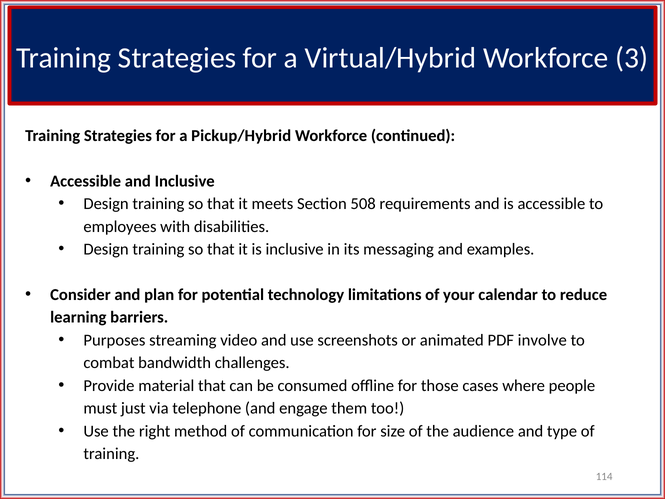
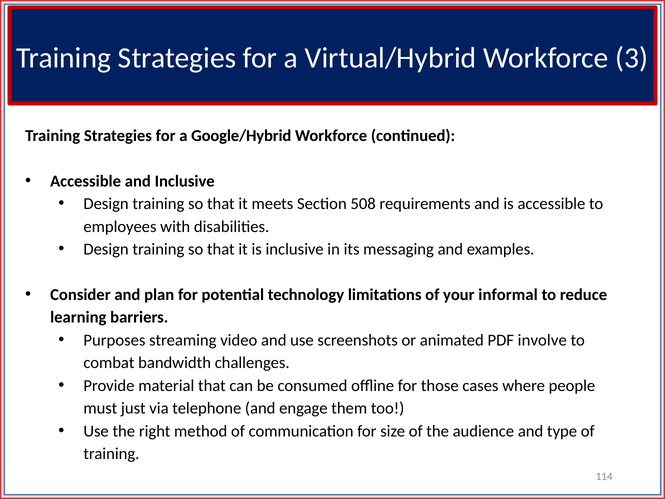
Pickup/Hybrid: Pickup/Hybrid -> Google/Hybrid (241, 136)
calendar: calendar -> informal (508, 295)
